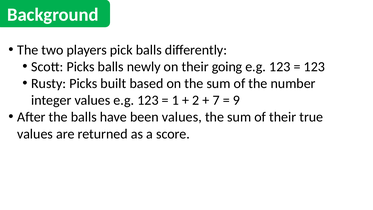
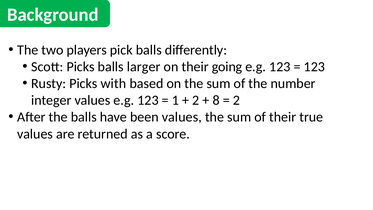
newly: newly -> larger (144, 67)
built: built -> with (113, 83)
7: 7 -> 8 (216, 100)
9: 9 -> 2 (236, 100)
